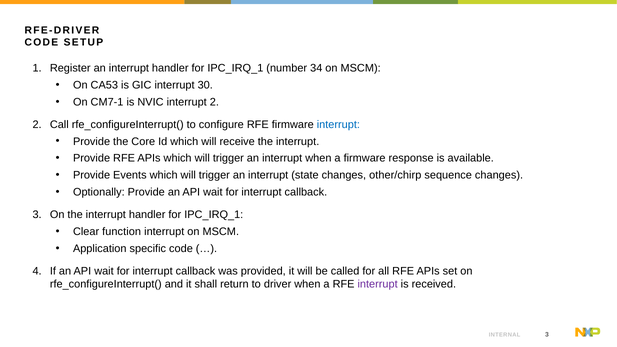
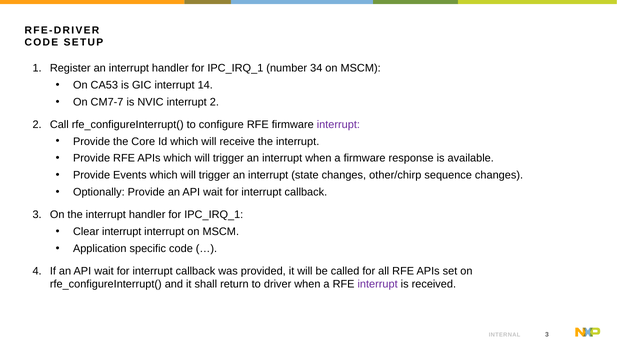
30: 30 -> 14 (205, 85)
CM7-1: CM7-1 -> CM7-7 (107, 102)
interrupt colour: blue -> purple (338, 124)
Clear function: function -> interrupt (122, 232)
